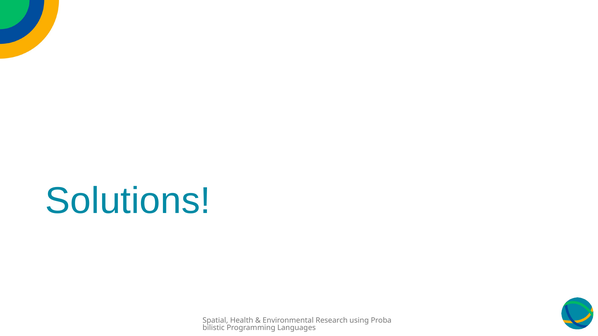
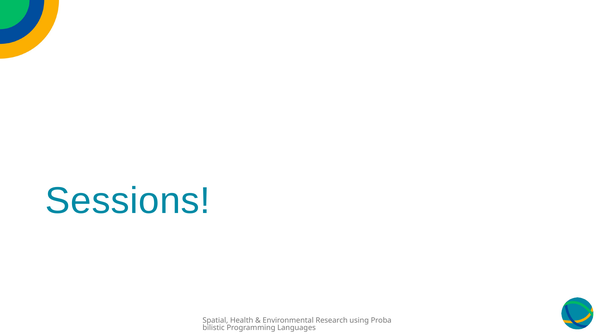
Solutions: Solutions -> Sessions (128, 201)
